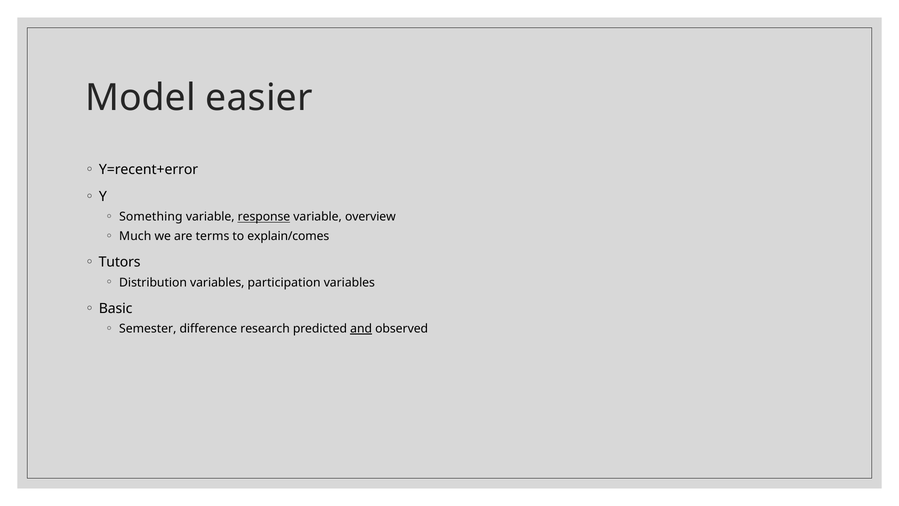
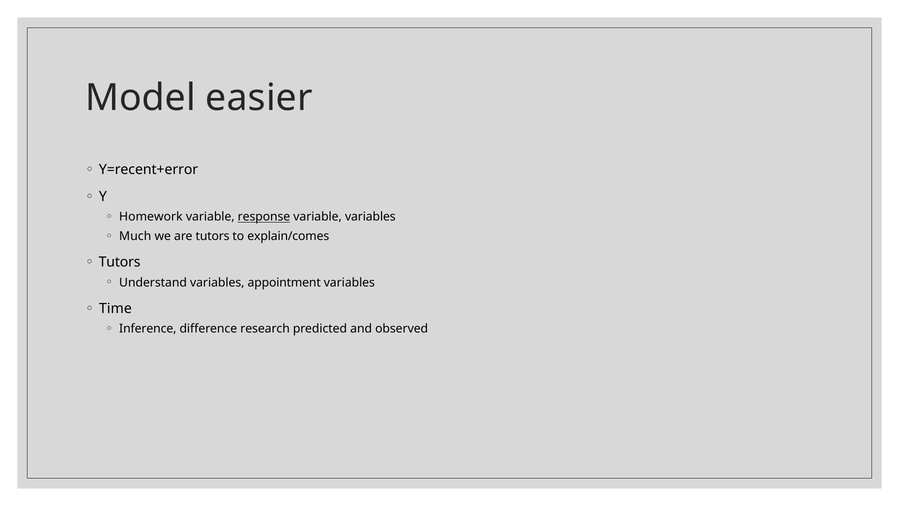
Something: Something -> Homework (151, 217)
variable overview: overview -> variables (370, 217)
are terms: terms -> tutors (213, 236)
Distribution: Distribution -> Understand (153, 282)
participation: participation -> appointment (284, 282)
Basic: Basic -> Time (115, 308)
Semester: Semester -> Inference (148, 329)
and underline: present -> none (361, 329)
